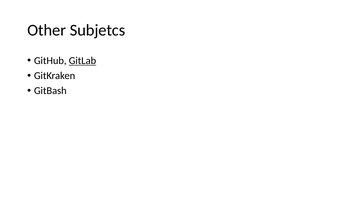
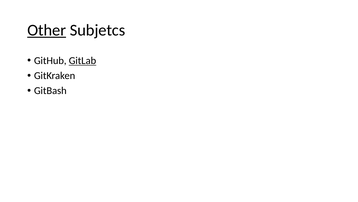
Other underline: none -> present (47, 30)
